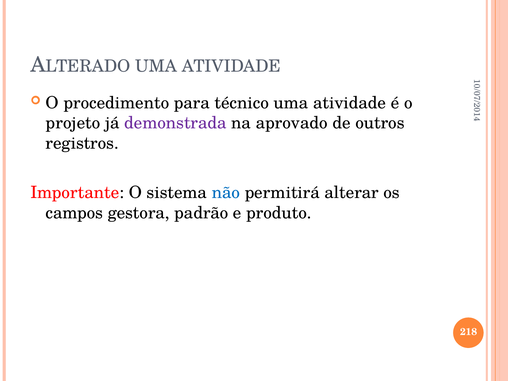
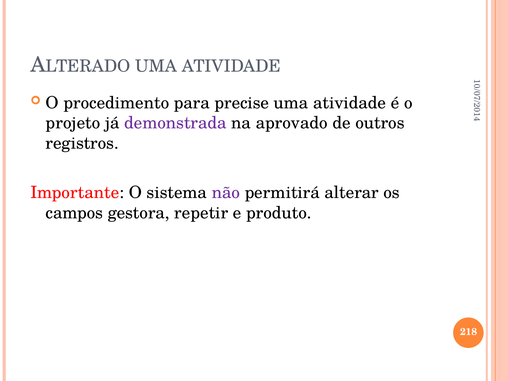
técnico: técnico -> precise (242, 103)
não colour: blue -> purple (226, 193)
padrão: padrão -> repetir (201, 213)
